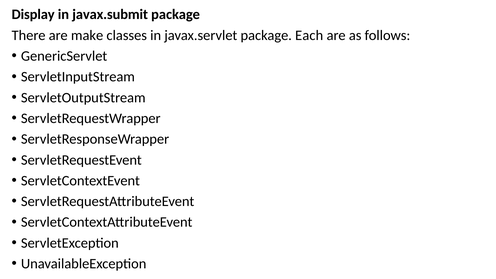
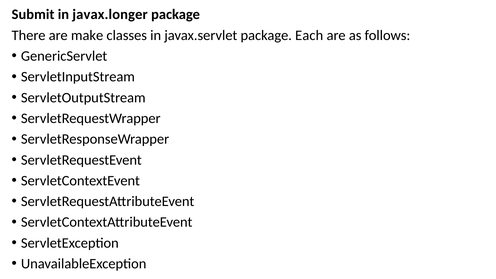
Display: Display -> Submit (33, 15)
javax.submit: javax.submit -> javax.longer (110, 15)
